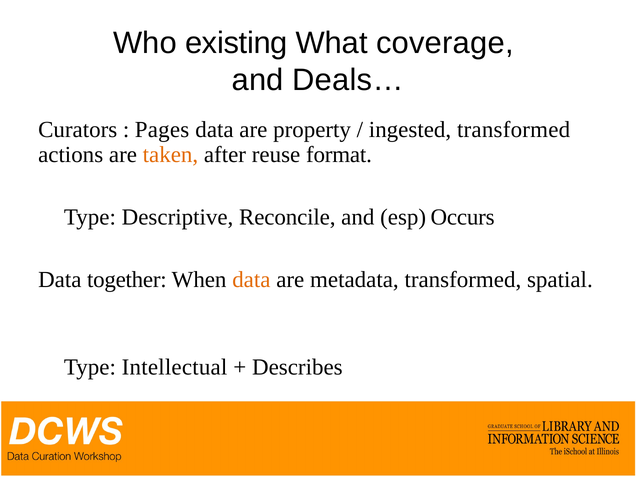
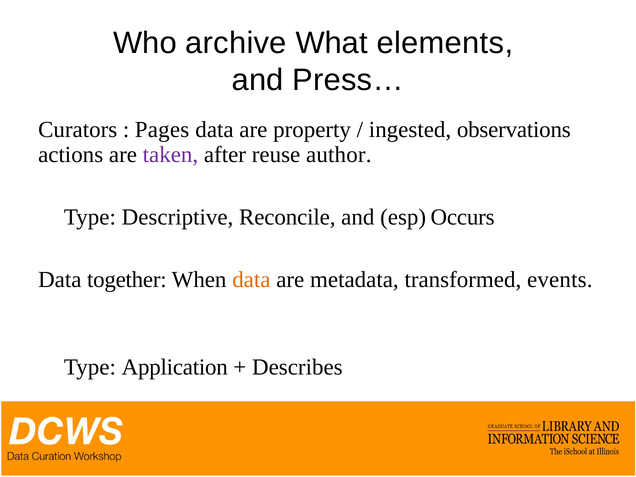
existing: existing -> archive (236, 43)
coverage: coverage -> elements (445, 43)
Deals…: Deals… -> Press… (348, 80)
ingested transformed: transformed -> observations (514, 130)
taken colour: orange -> purple (170, 155)
format: format -> author (339, 155)
spatial: spatial -> events (560, 280)
Intellectual: Intellectual -> Application (175, 367)
